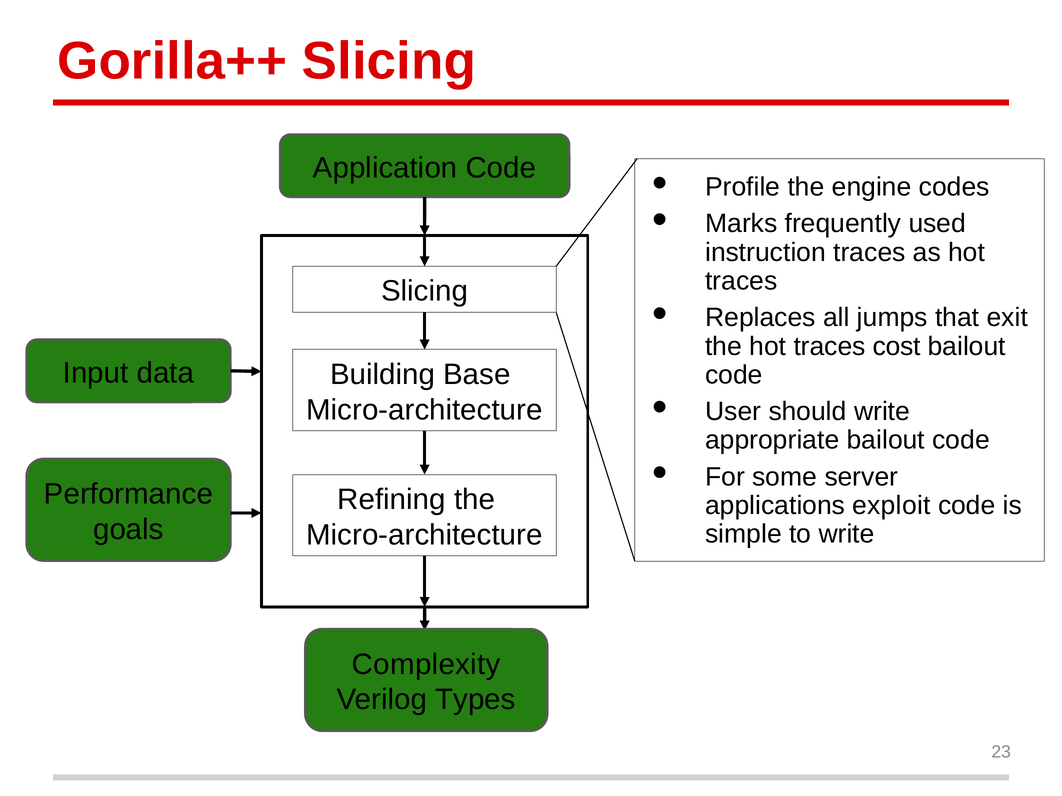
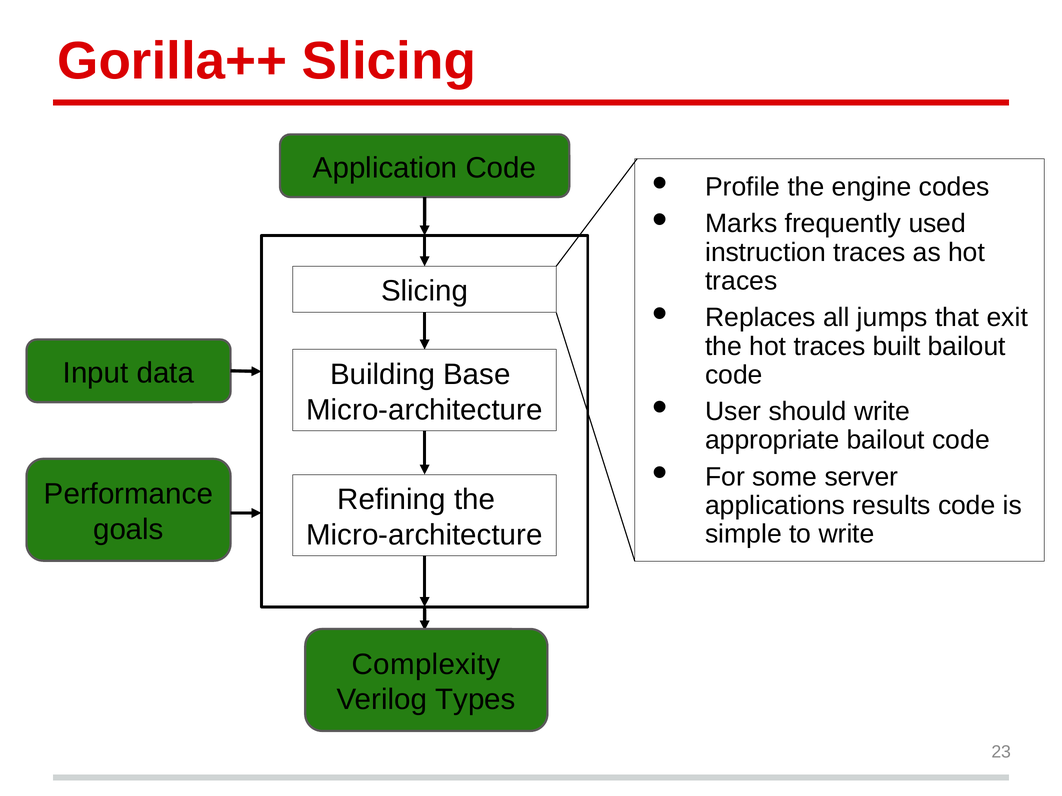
cost: cost -> built (897, 346)
exploit: exploit -> results (892, 506)
